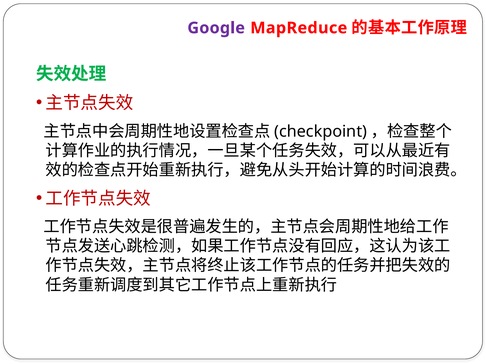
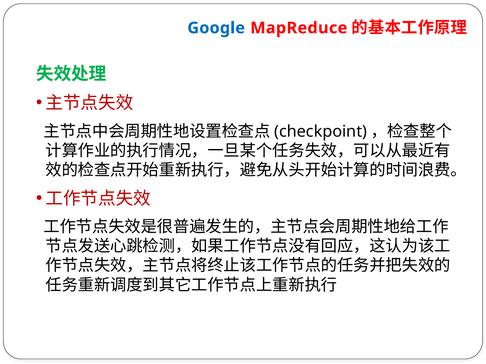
Google colour: purple -> blue (216, 28)
